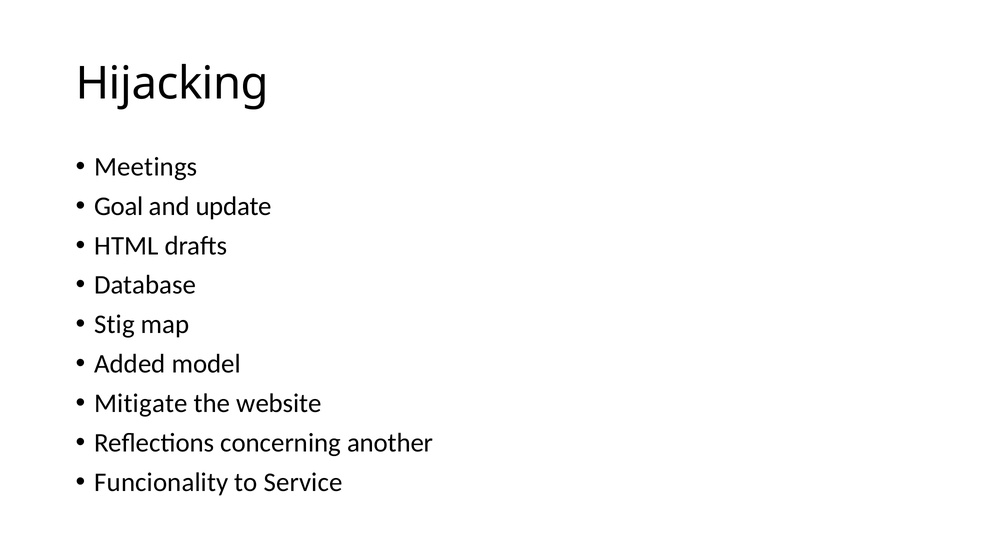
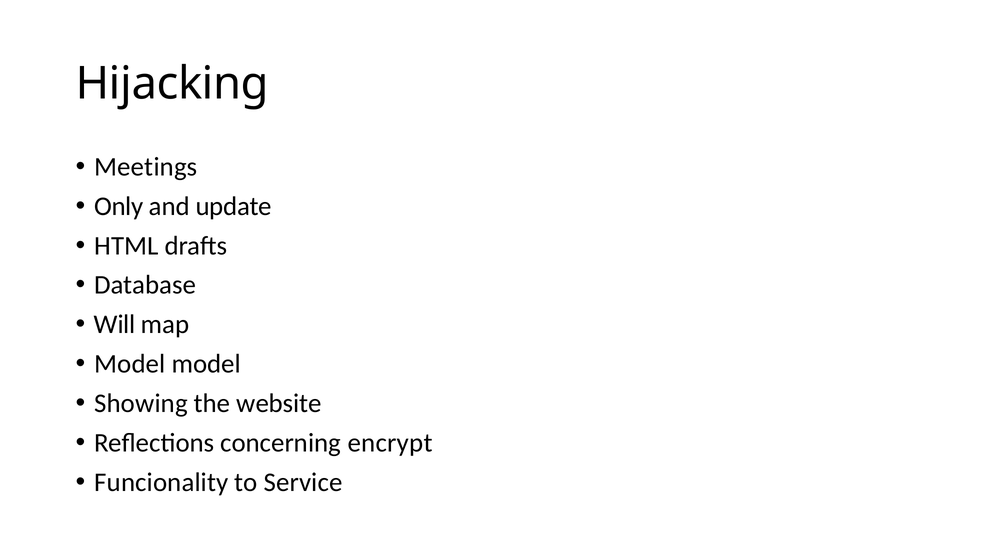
Goal: Goal -> Only (119, 206)
Stig: Stig -> Will (115, 324)
Added: Added -> Model (130, 364)
Mitigate: Mitigate -> Showing (141, 403)
another: another -> encrypt (390, 442)
